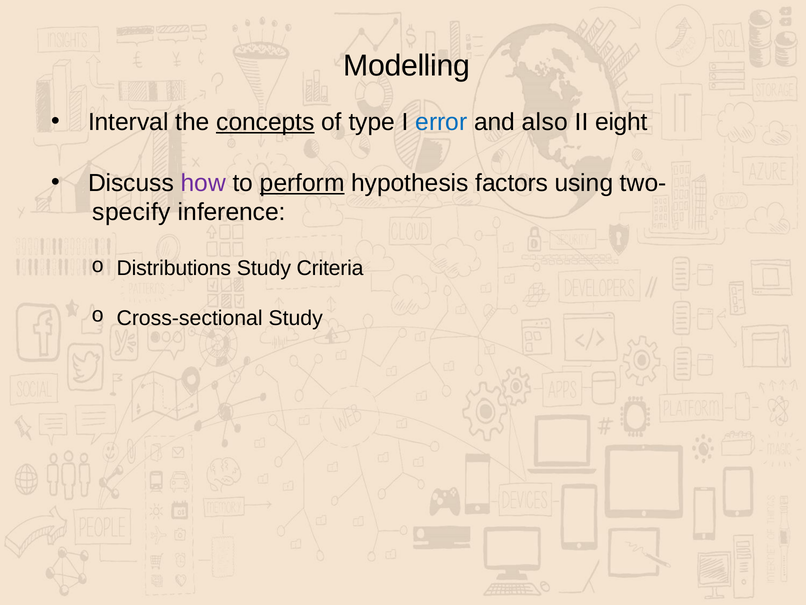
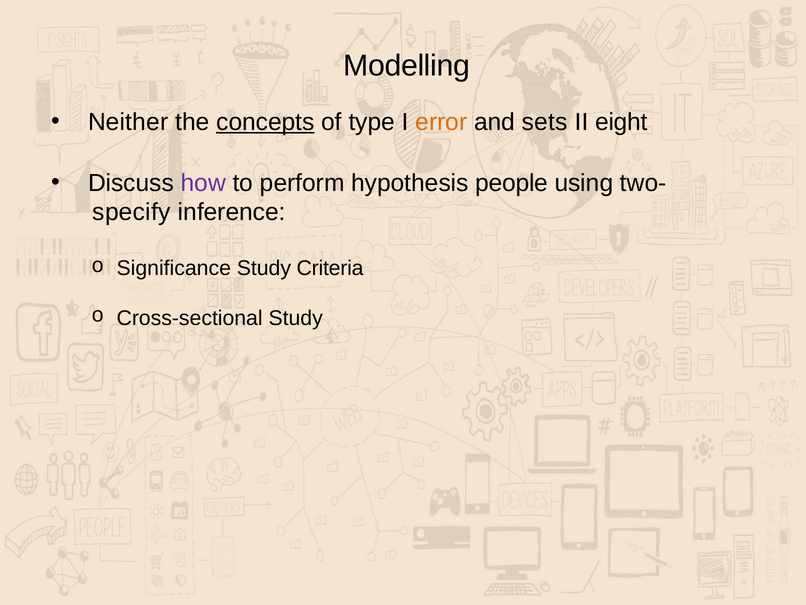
Interval: Interval -> Neither (128, 122)
error colour: blue -> orange (441, 122)
also: also -> sets (545, 122)
perform underline: present -> none (302, 183)
factors: factors -> people (512, 183)
Distributions: Distributions -> Significance (174, 268)
